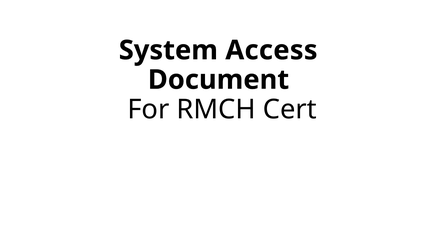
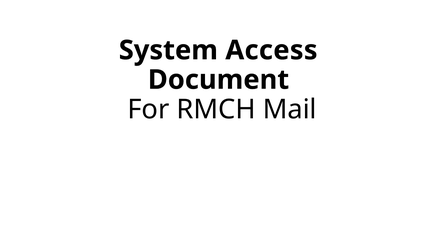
Cert: Cert -> Mail (290, 109)
